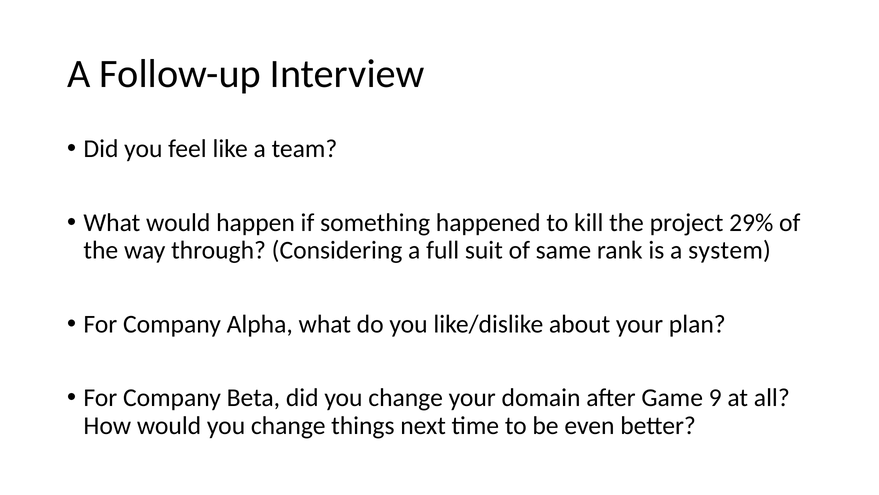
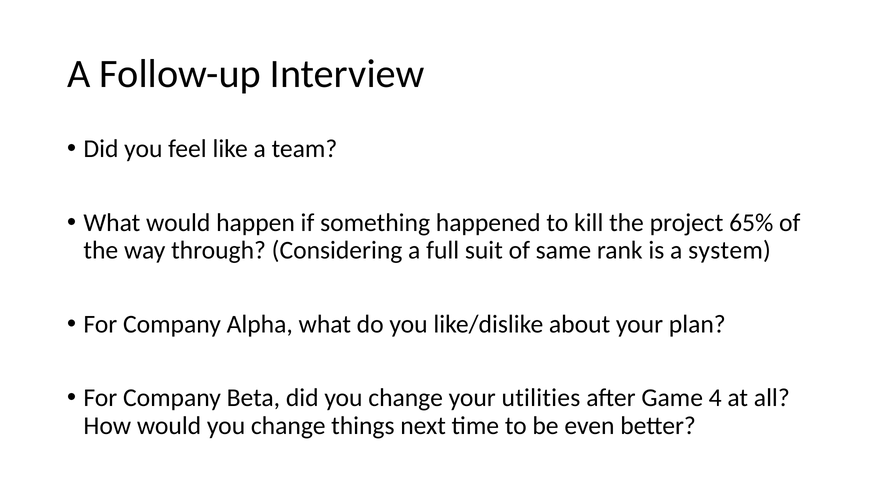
29%: 29% -> 65% (751, 222)
domain: domain -> utilities (541, 397)
9: 9 -> 4 (715, 397)
